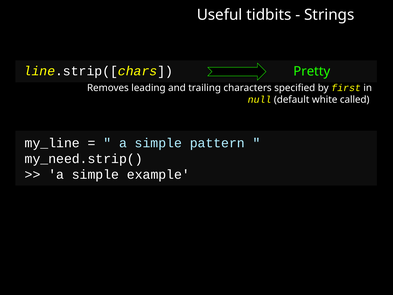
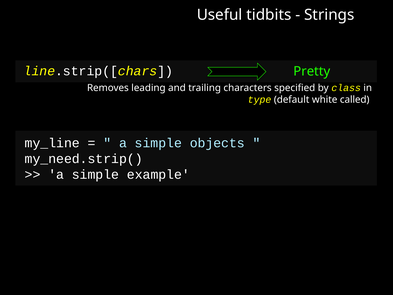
first: first -> class (346, 88)
null: null -> type (260, 100)
pattern: pattern -> objects (217, 143)
